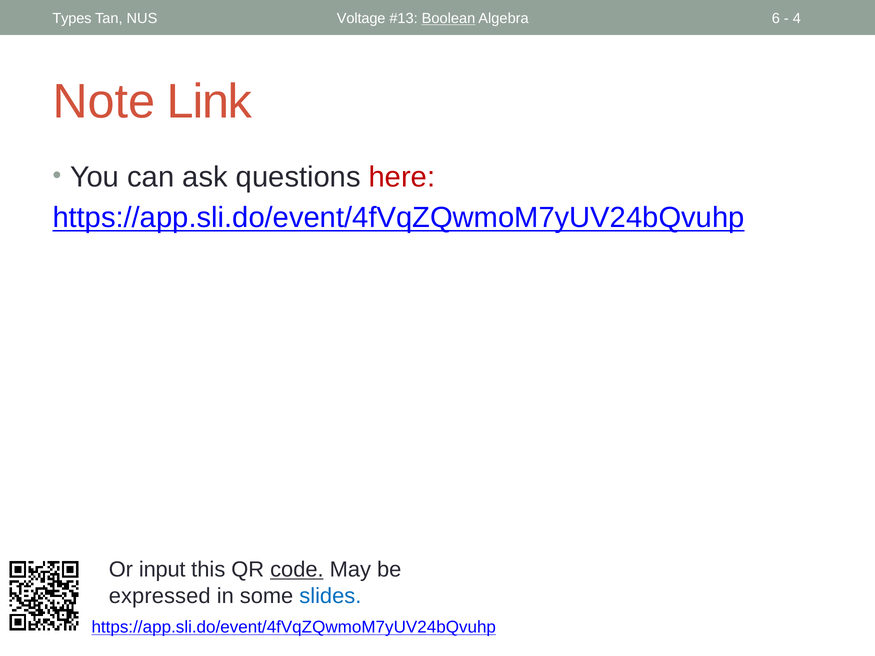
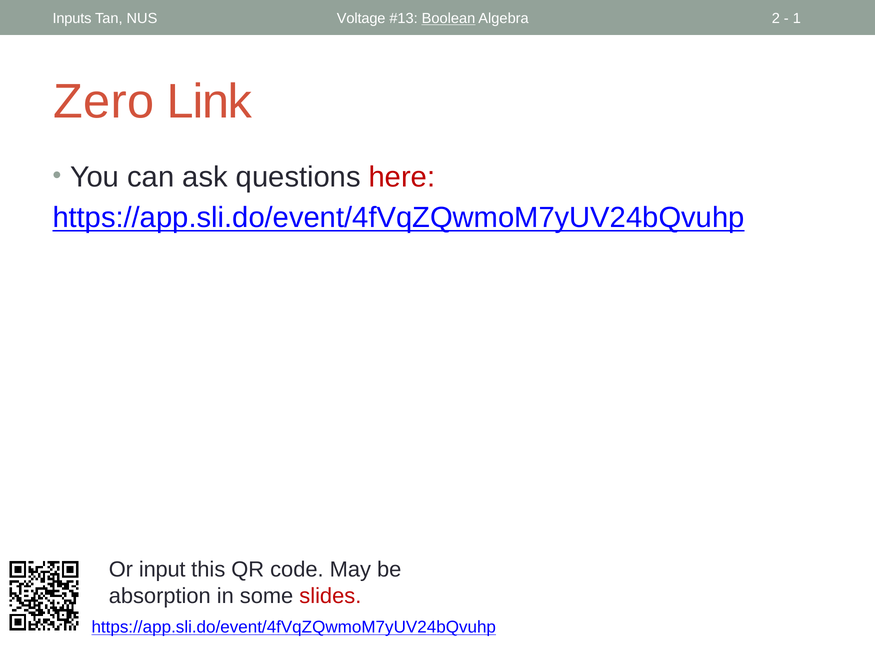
Types: Types -> Inputs (72, 18)
6: 6 -> 2 (776, 18)
4: 4 -> 1 (797, 18)
Note: Note -> Zero (104, 102)
code underline: present -> none (297, 570)
expressed: expressed -> absorption (160, 596)
slides colour: blue -> red (330, 596)
